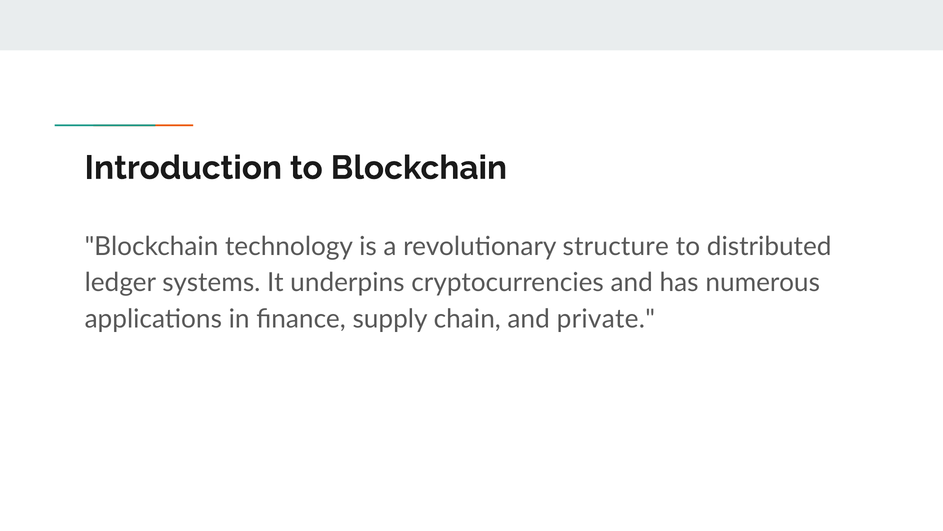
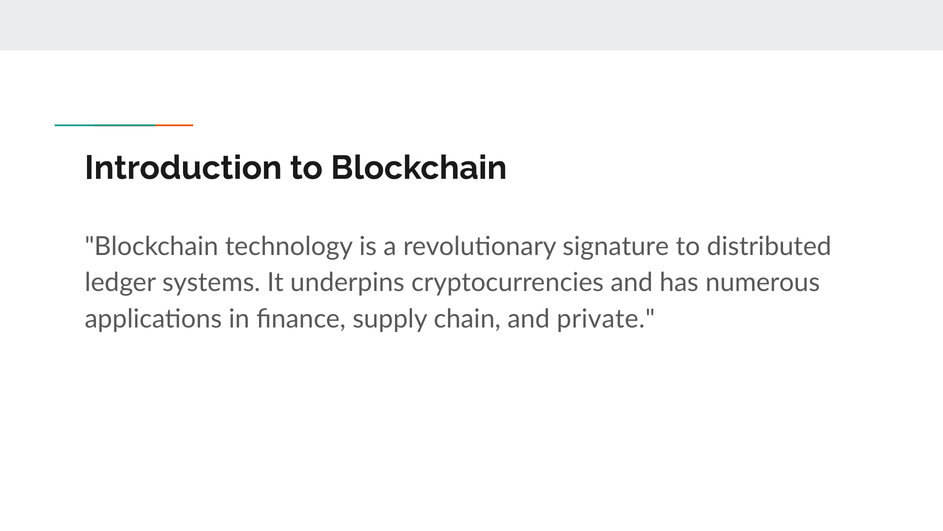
structure: structure -> signature (616, 246)
